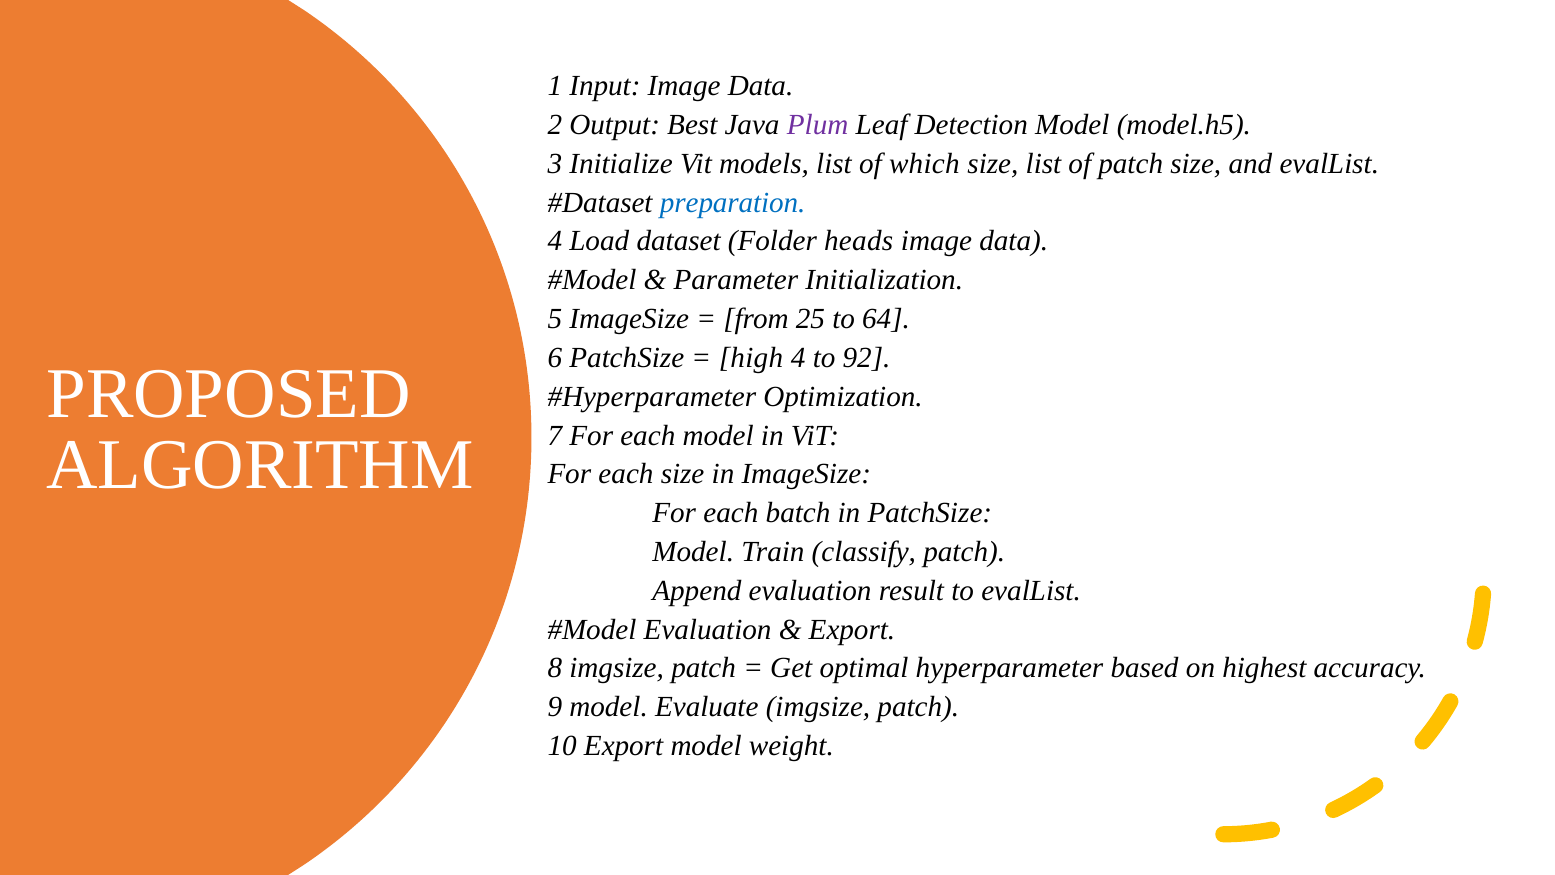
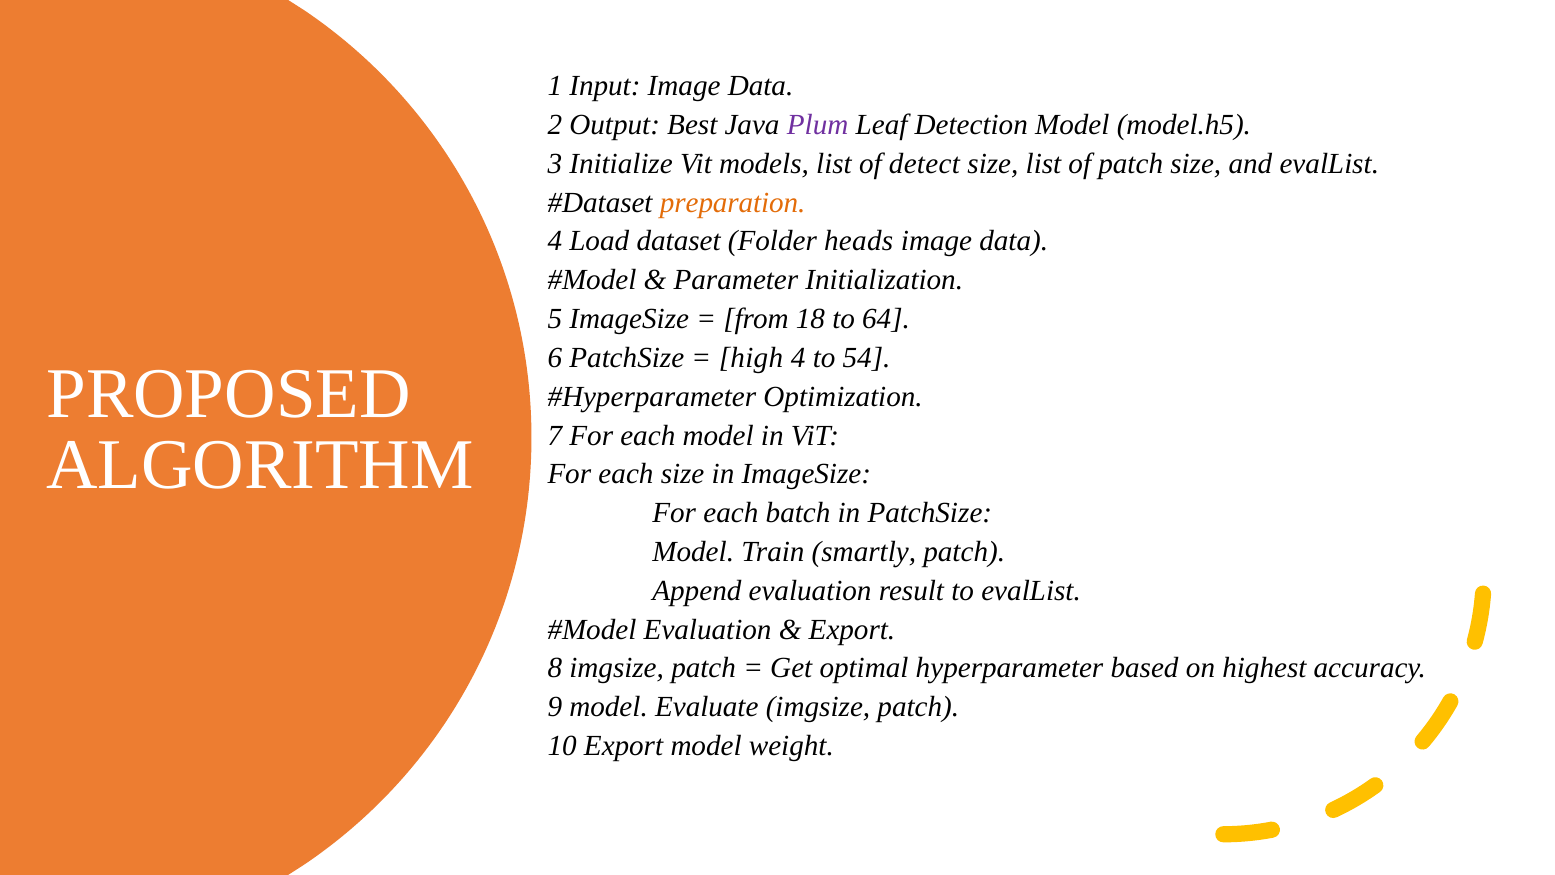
which: which -> detect (924, 164)
preparation colour: blue -> orange (733, 202)
25: 25 -> 18 (810, 319)
92: 92 -> 54 (867, 358)
classify: classify -> smartly (864, 552)
